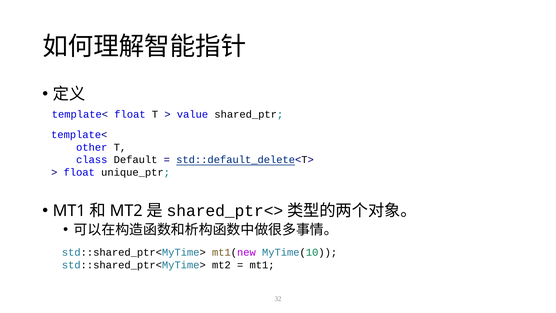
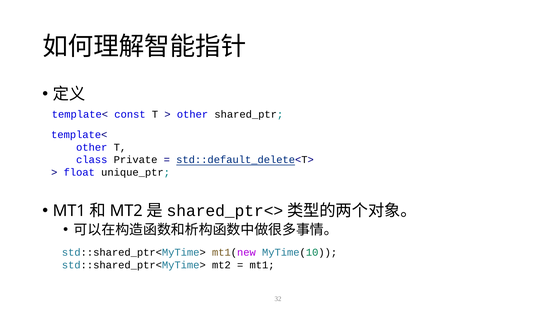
template< float: float -> const (130, 114)
value: value -> other (193, 114)
Default: Default -> Private (136, 160)
